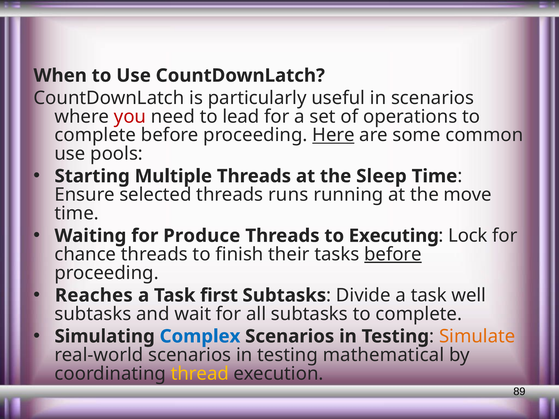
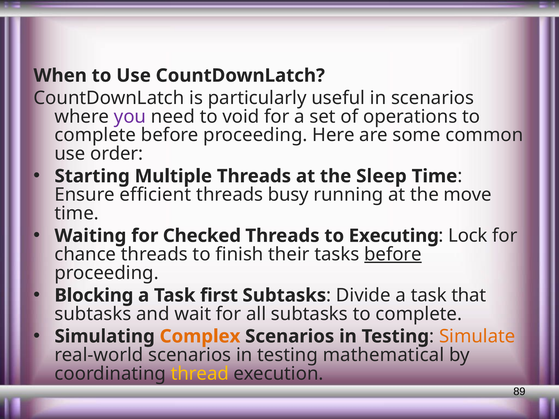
you colour: red -> purple (130, 117)
lead: lead -> void (241, 117)
Here underline: present -> none (333, 135)
pools: pools -> order (117, 154)
selected: selected -> efficient (155, 195)
runs: runs -> busy (288, 195)
Produce: Produce -> Checked (202, 236)
Reaches: Reaches -> Blocking (94, 296)
well: well -> that (469, 296)
Complex colour: blue -> orange (200, 337)
